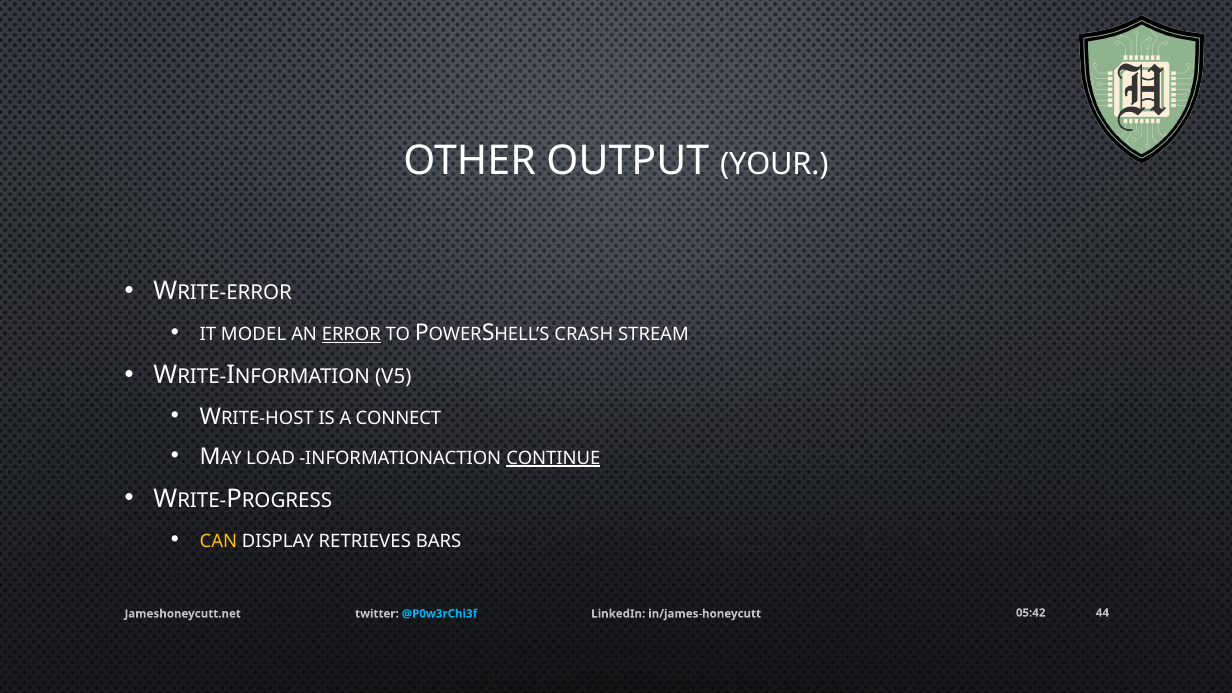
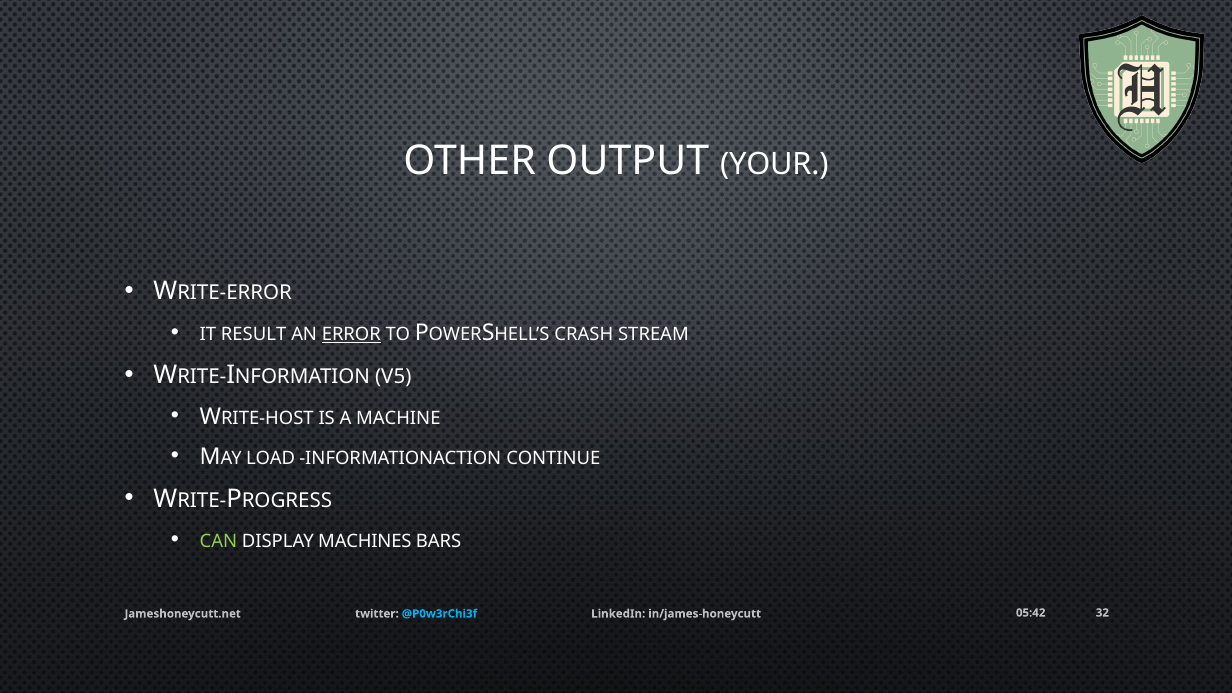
MODEL: MODEL -> RESULT (254, 334)
CONNECT: CONNECT -> MACHINE (398, 418)
CONTINUE underline: present -> none (553, 458)
CAN colour: yellow -> light green (218, 542)
RETRIEVES: RETRIEVES -> MACHINES (365, 542)
44: 44 -> 32 (1102, 613)
